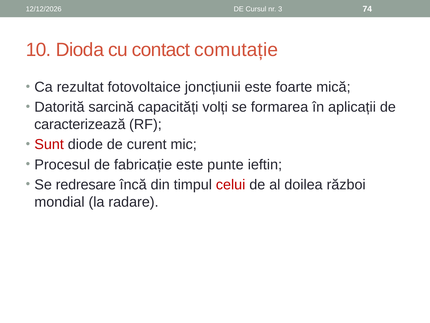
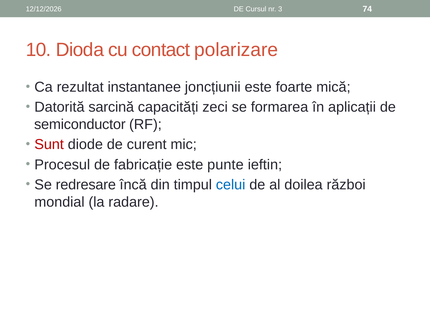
comutație: comutație -> polarizare (236, 50)
fotovoltaice: fotovoltaice -> instantanee (144, 87)
volți: volți -> zeci (215, 107)
caracterizează: caracterizează -> semiconductor (80, 124)
celui colour: red -> blue (231, 184)
